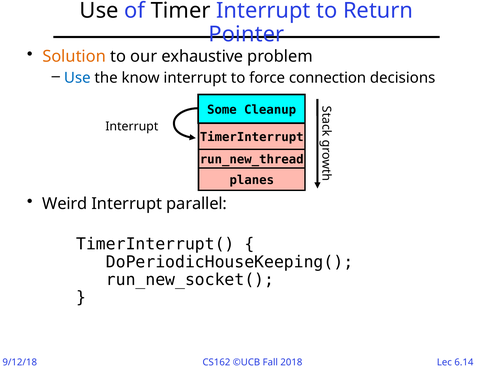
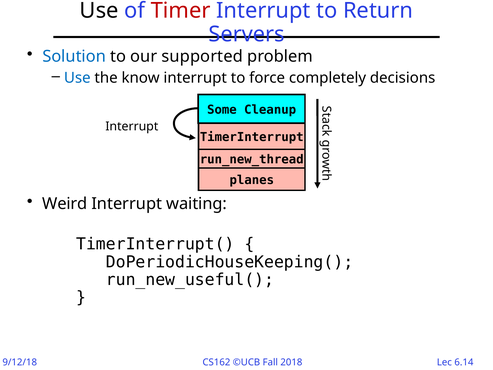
Timer colour: black -> red (181, 11)
Pointer: Pointer -> Servers (246, 34)
Solution colour: orange -> blue (74, 56)
exhaustive: exhaustive -> supported (202, 56)
connection: connection -> completely (328, 78)
parallel: parallel -> waiting (197, 204)
run_new_socket(: run_new_socket( -> run_new_useful( (190, 280)
